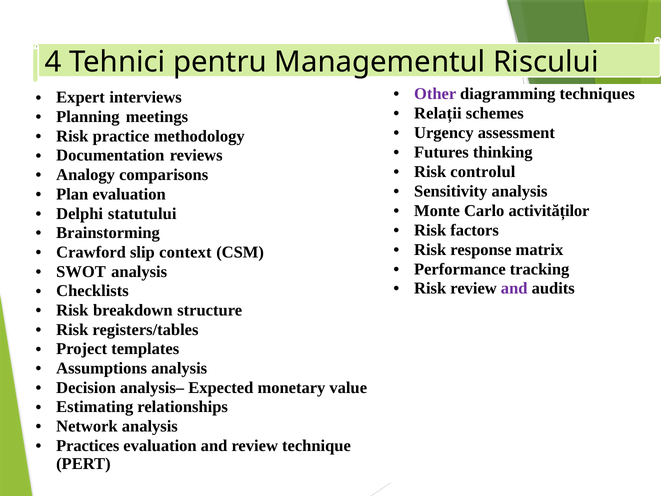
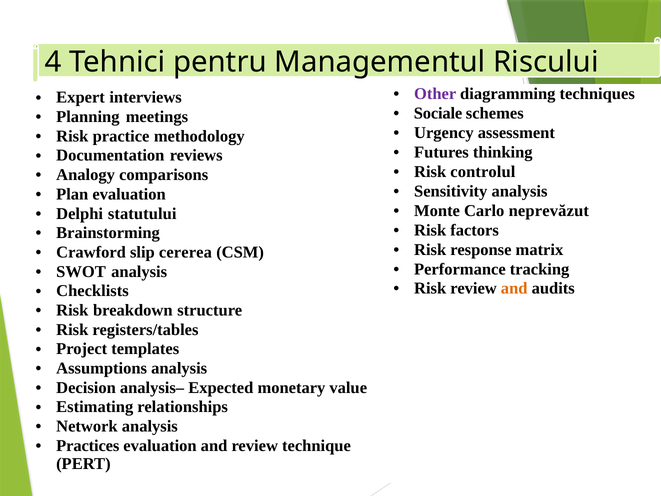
Relații: Relații -> Sociale (438, 113)
activităților: activităților -> neprevăzut (549, 211)
context: context -> cererea (185, 252)
and colour: purple -> orange (514, 288)
